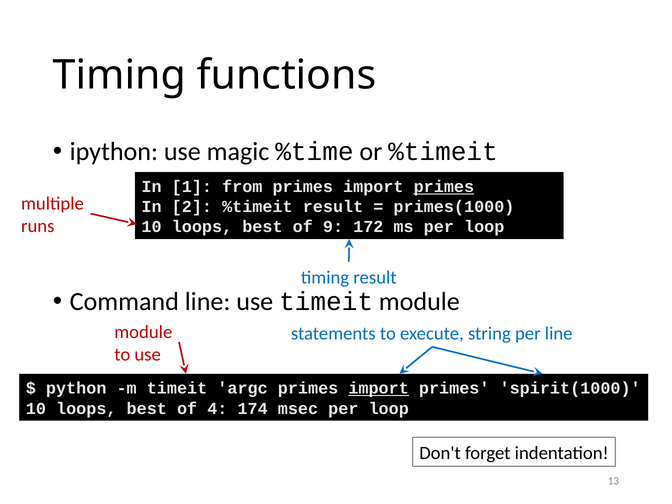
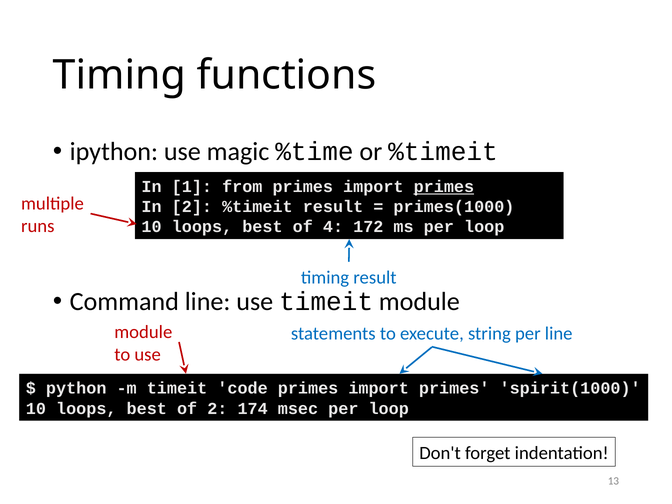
9: 9 -> 4 (333, 227)
argc: argc -> code (243, 388)
import underline: present -> none (379, 388)
of 4: 4 -> 2 (217, 409)
